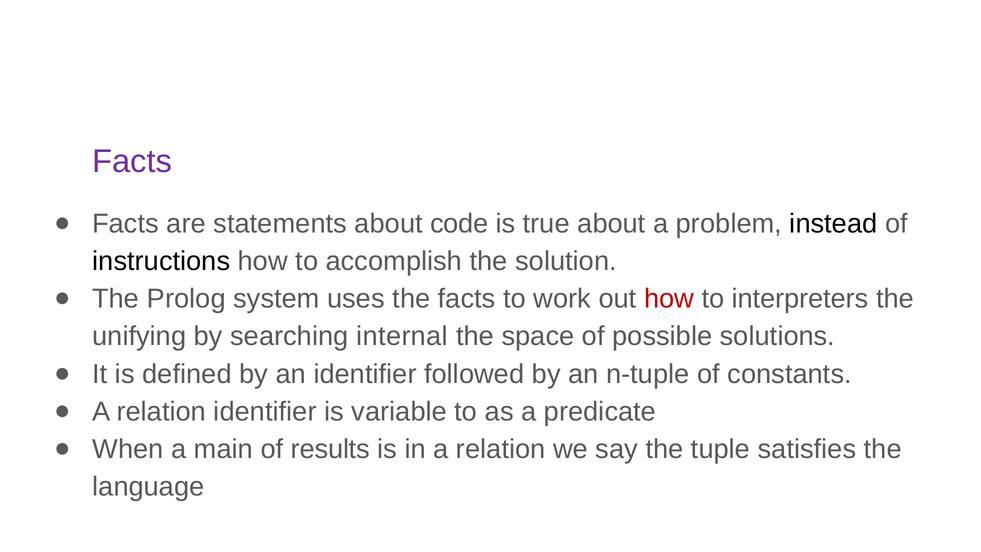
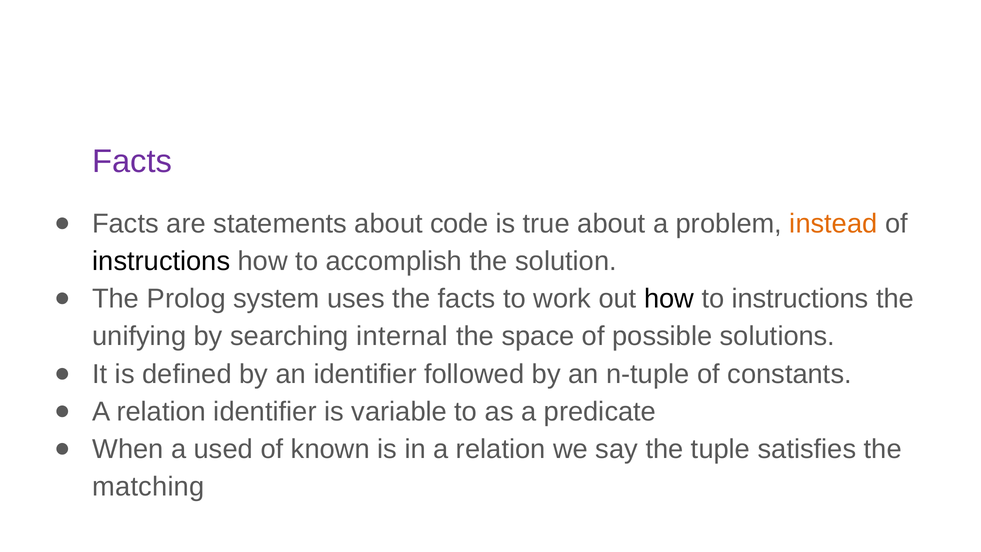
instead colour: black -> orange (833, 224)
how colour: red -> black (669, 299)
to interpreters: interpreters -> instructions (800, 299)
main: main -> used (223, 449)
results: results -> known (330, 449)
language: language -> matching (148, 487)
